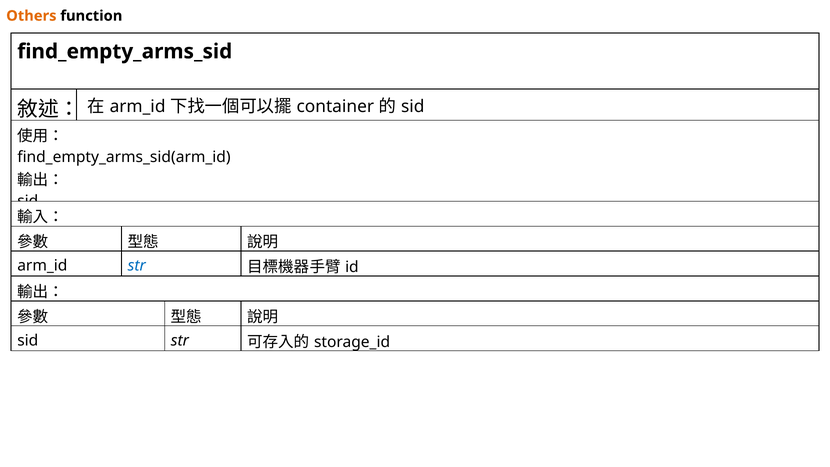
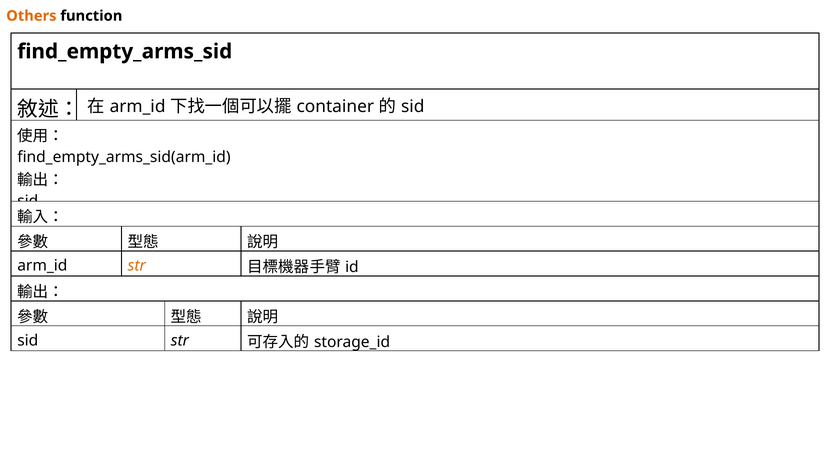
str colour: blue -> orange (137, 266)
